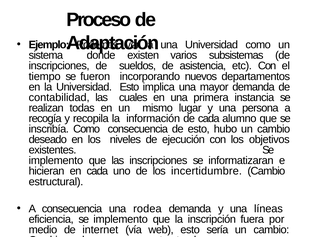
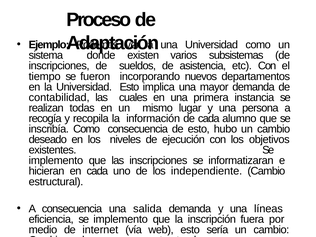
incertidumbre: incertidumbre -> independiente (207, 171)
rodea: rodea -> salida (147, 209)
